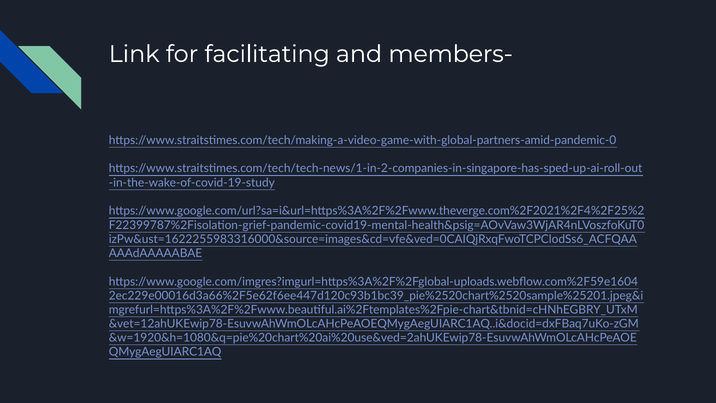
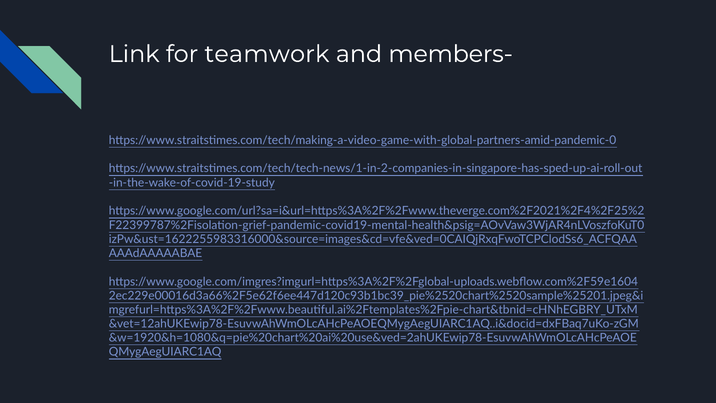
facilitating: facilitating -> teamwork (267, 54)
